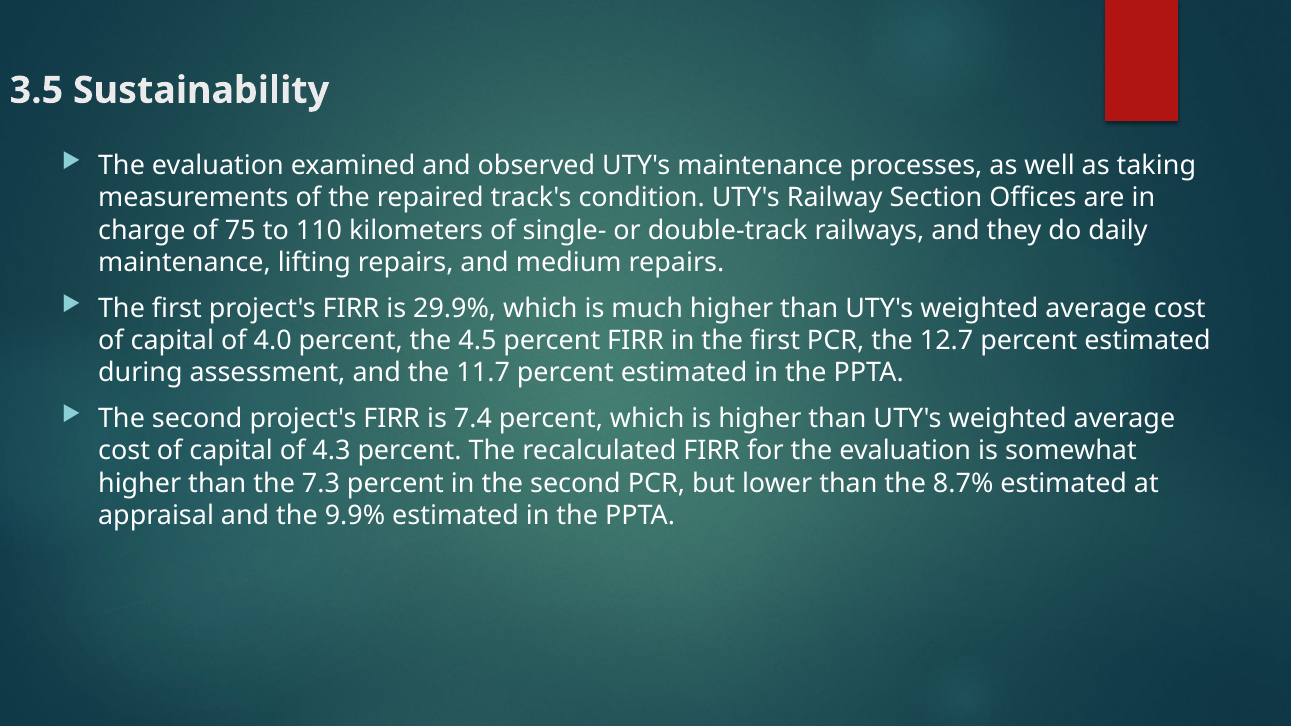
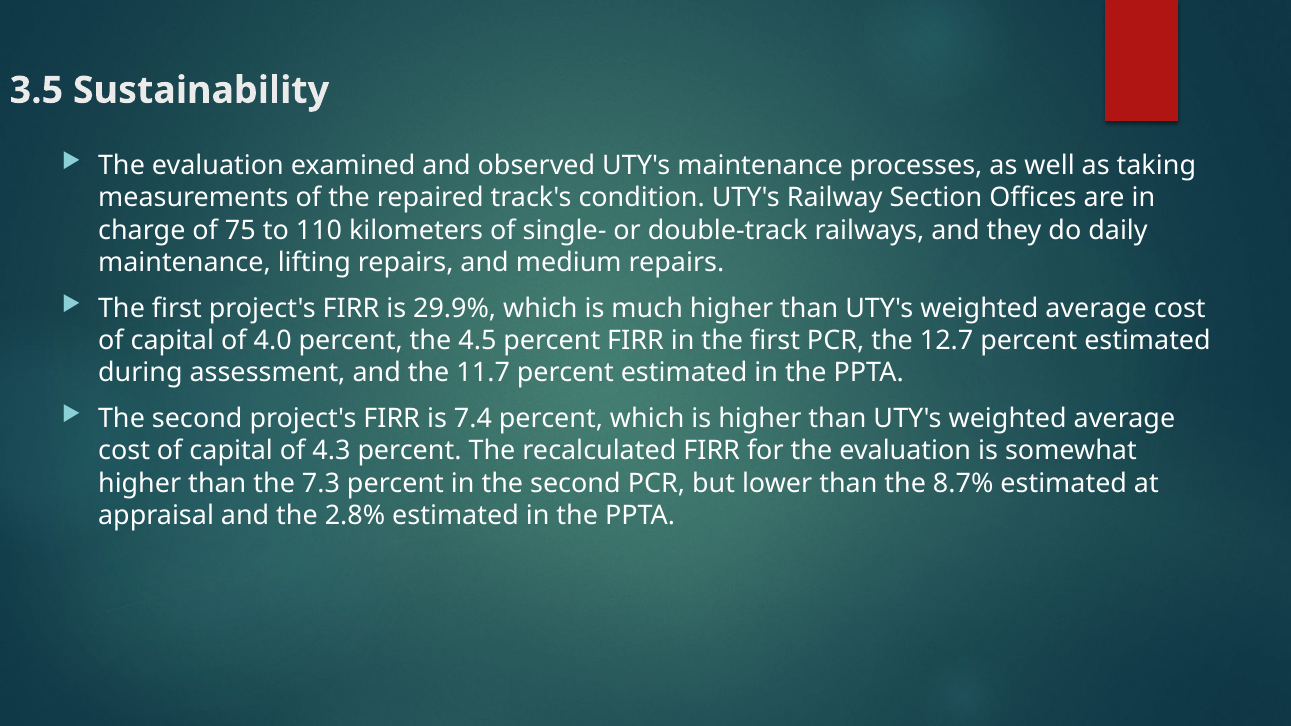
9.9%: 9.9% -> 2.8% (355, 516)
